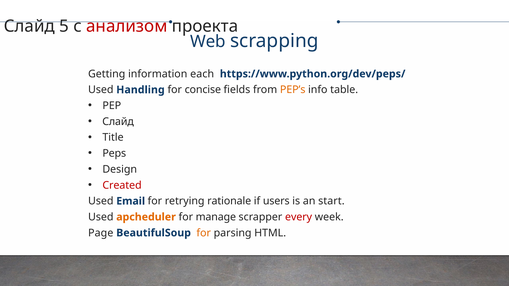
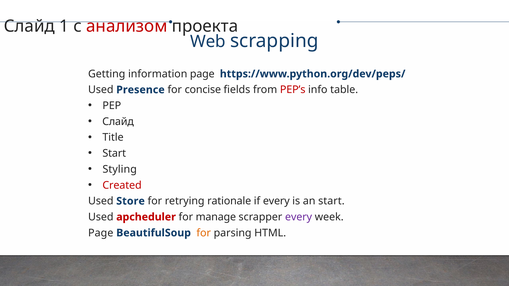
5: 5 -> 1 (64, 26)
information each: each -> page (202, 74)
Handling: Handling -> Presence (140, 90)
PEP’s colour: orange -> red (293, 90)
Peps: Peps -> Start (114, 154)
Design: Design -> Styling (120, 169)
Email: Email -> Store (131, 201)
if users: users -> every (276, 201)
apcheduler colour: orange -> red (146, 217)
every colour: red -> purple (299, 217)
